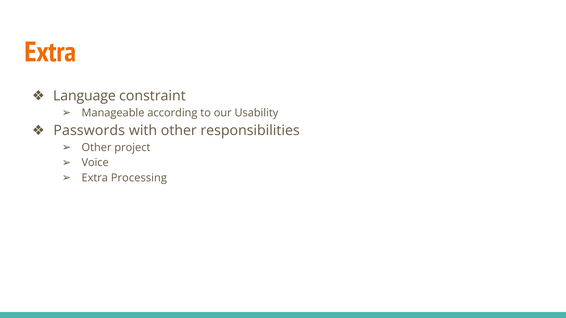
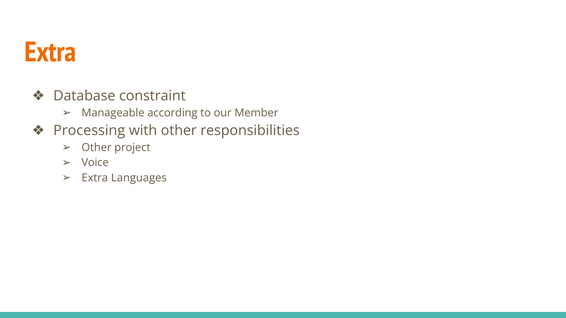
Language: Language -> Database (84, 96)
Usability: Usability -> Member (256, 113)
Passwords: Passwords -> Processing (89, 131)
Processing: Processing -> Languages (139, 178)
